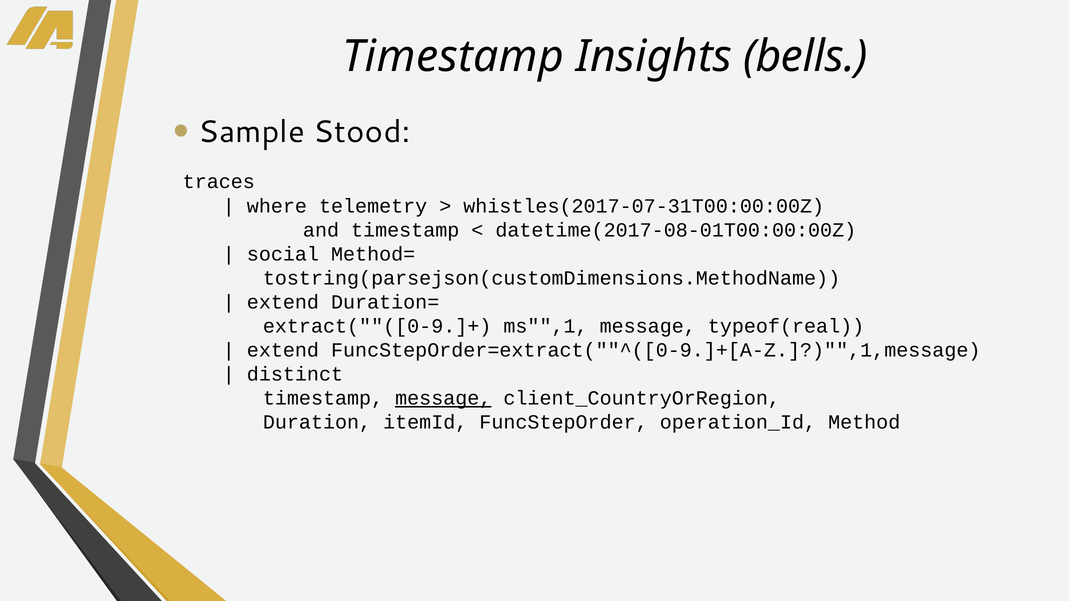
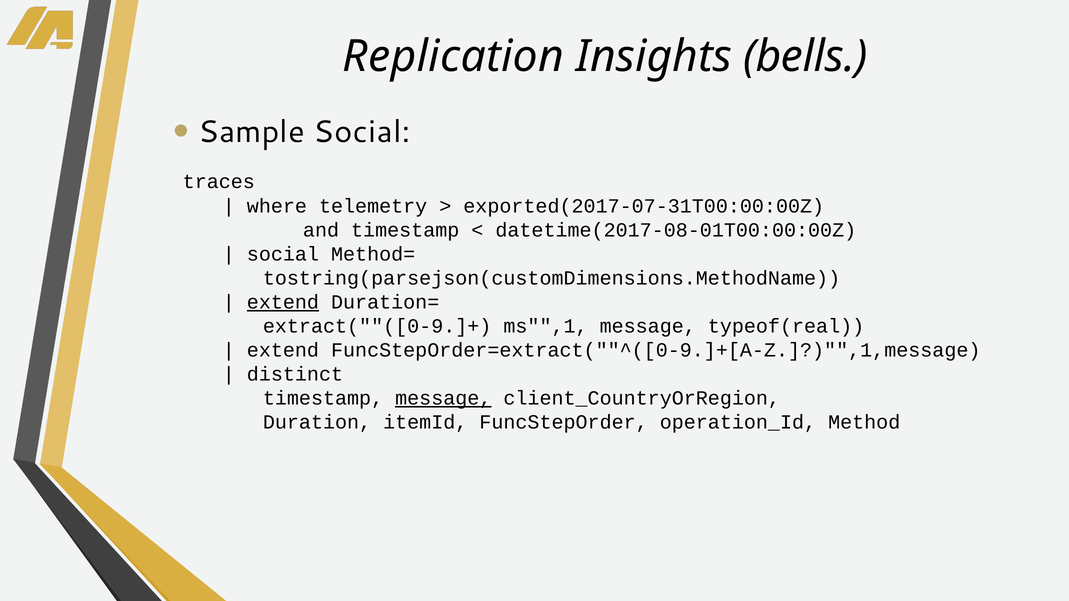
Timestamp: Timestamp -> Replication (453, 57)
Sample Stood: Stood -> Social (362, 132)
whistles(2017-07-31T00:00:00Z: whistles(2017-07-31T00:00:00Z -> exported(2017-07-31T00:00:00Z (644, 206)
extend underline: none -> present (283, 302)
